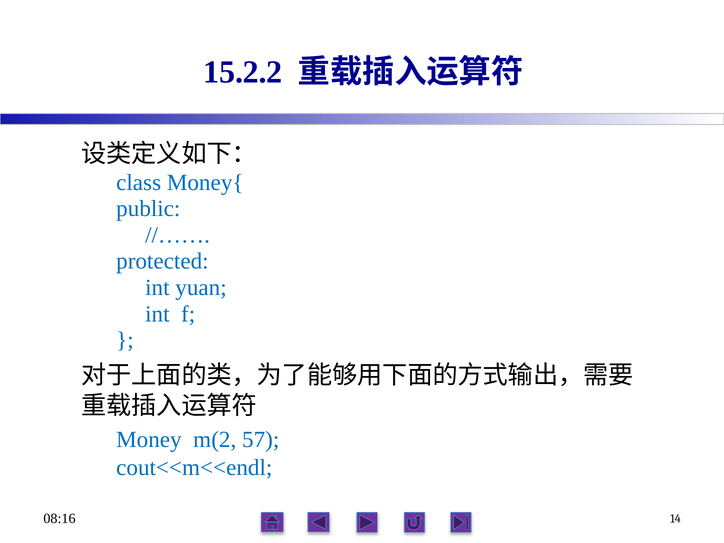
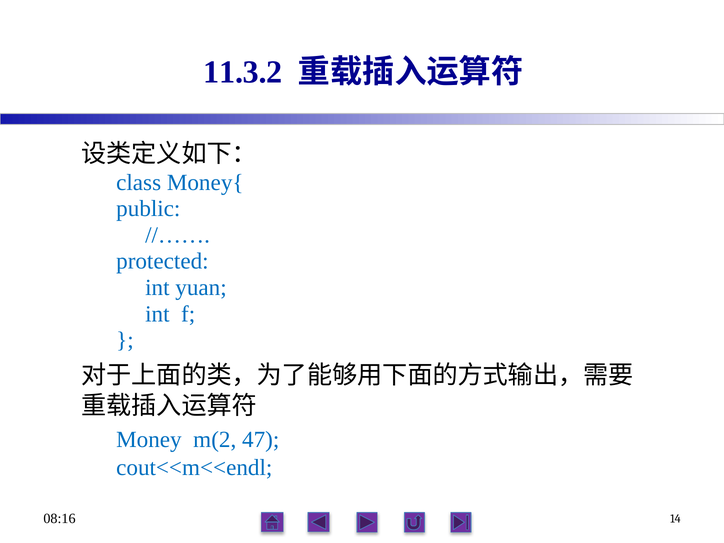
15.2.2: 15.2.2 -> 11.3.2 (243, 72)
57: 57 -> 47 (261, 440)
